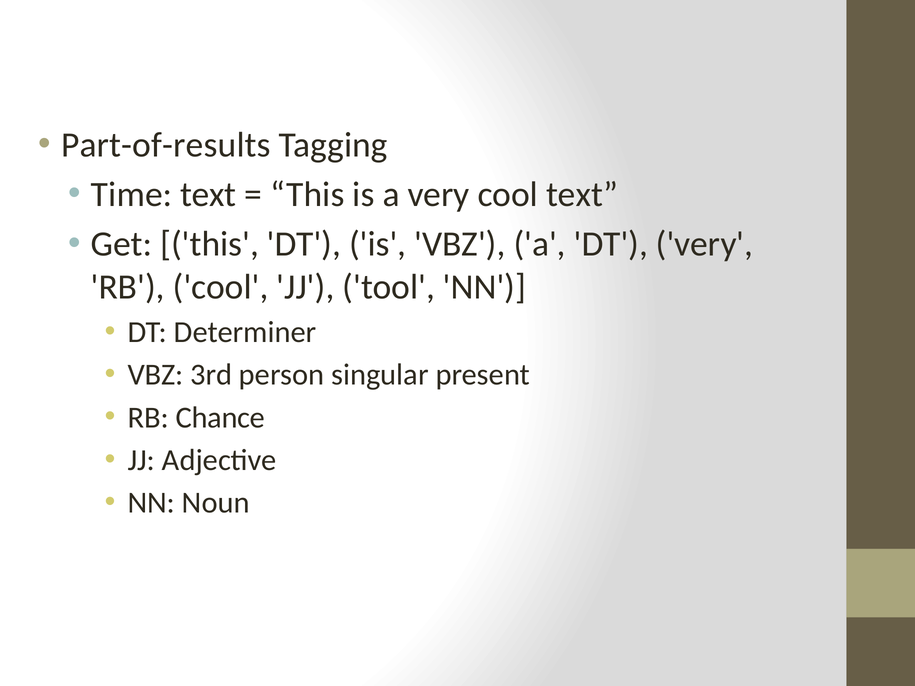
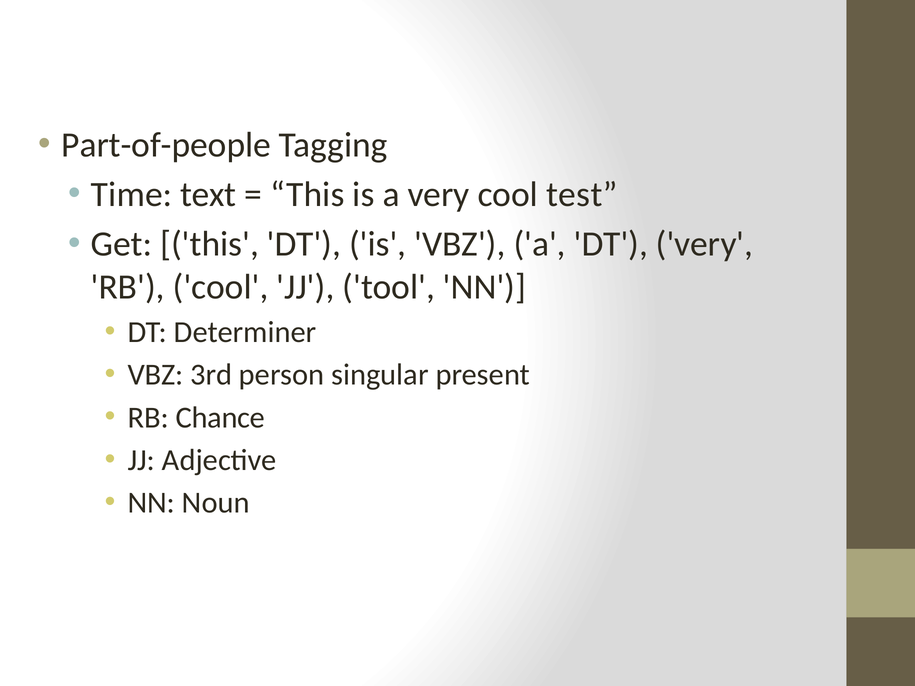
Part-of-results: Part-of-results -> Part-of-people (166, 145)
cool text: text -> test (582, 195)
